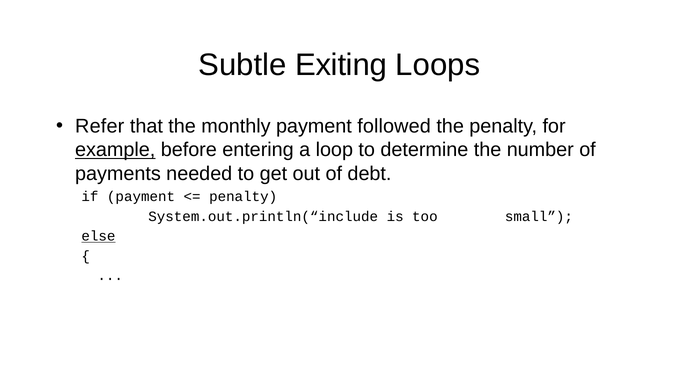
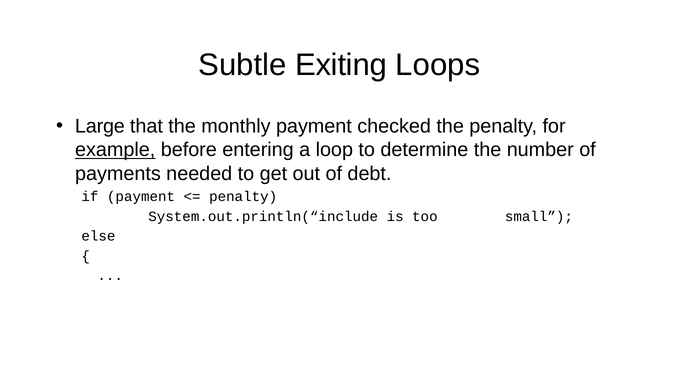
Refer: Refer -> Large (100, 126)
followed: followed -> checked (394, 126)
else underline: present -> none (98, 236)
